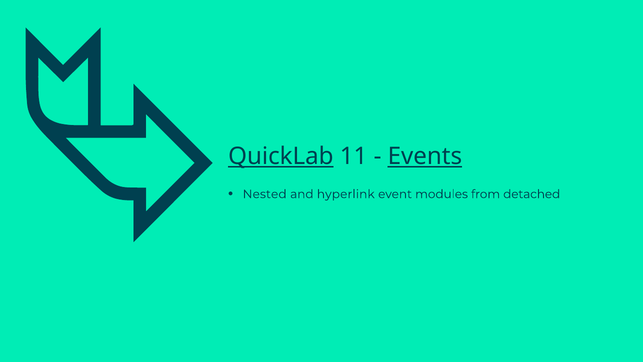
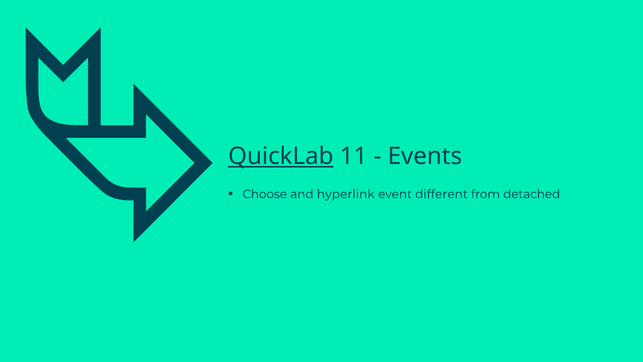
Events underline: present -> none (425, 156)
Nested: Nested -> Choose (265, 194)
modules: modules -> different (441, 194)
